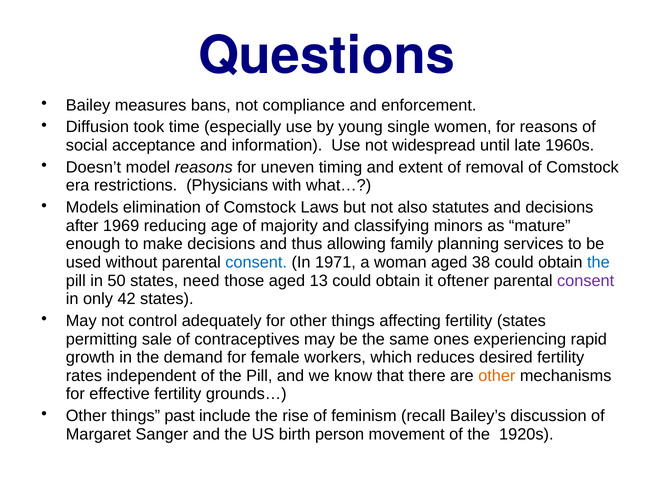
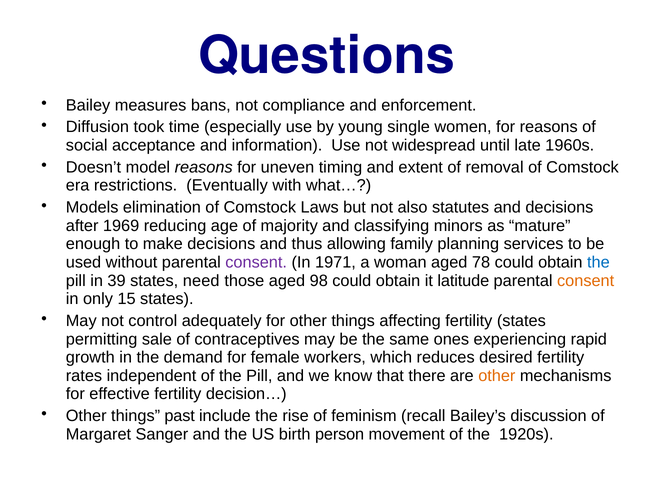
Physicians: Physicians -> Eventually (227, 185)
consent colour: blue -> purple (256, 262)
38: 38 -> 78 (481, 262)
50: 50 -> 39 (117, 281)
13: 13 -> 98 (319, 281)
oftener: oftener -> latitude (463, 281)
consent colour: purple -> orange (586, 281)
42: 42 -> 15 (127, 299)
grounds…: grounds… -> decision… (246, 394)
